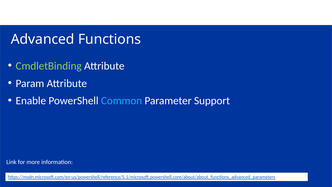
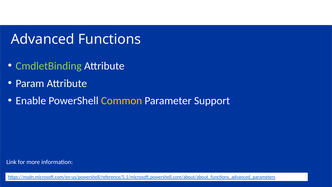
Common colour: light blue -> yellow (122, 101)
